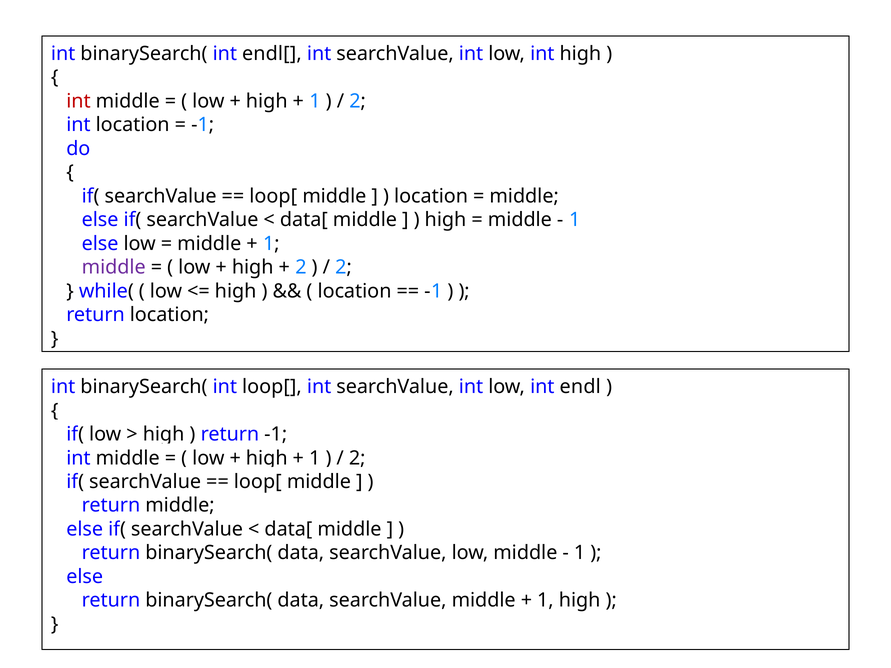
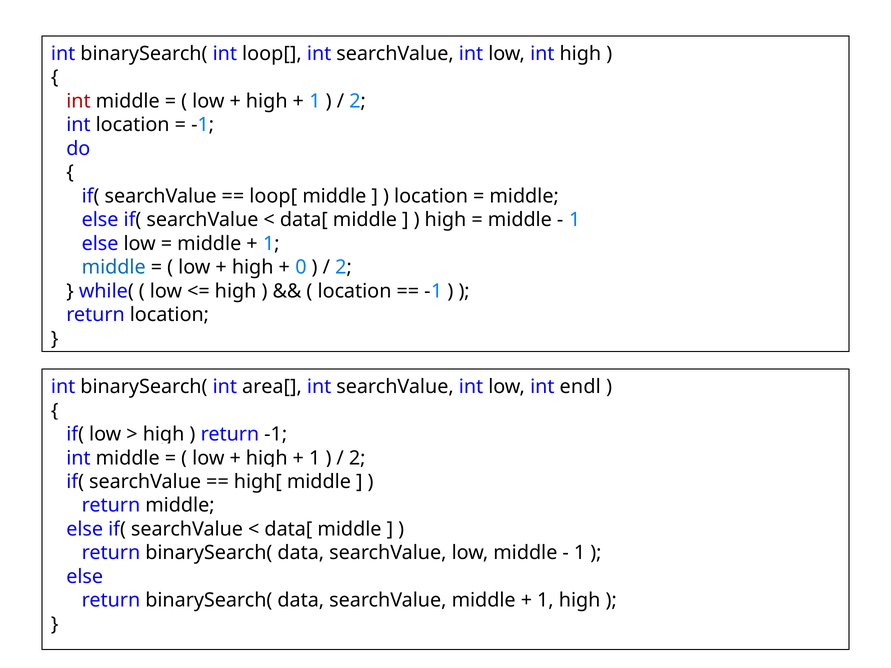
int endl[: endl[ -> loop[ (272, 54)
middle colour: purple -> blue (114, 267)
2: 2 -> 0 (301, 267)
int loop[: loop[ -> area[ (272, 387)
loop[: loop[ -> high[ (258, 482)
